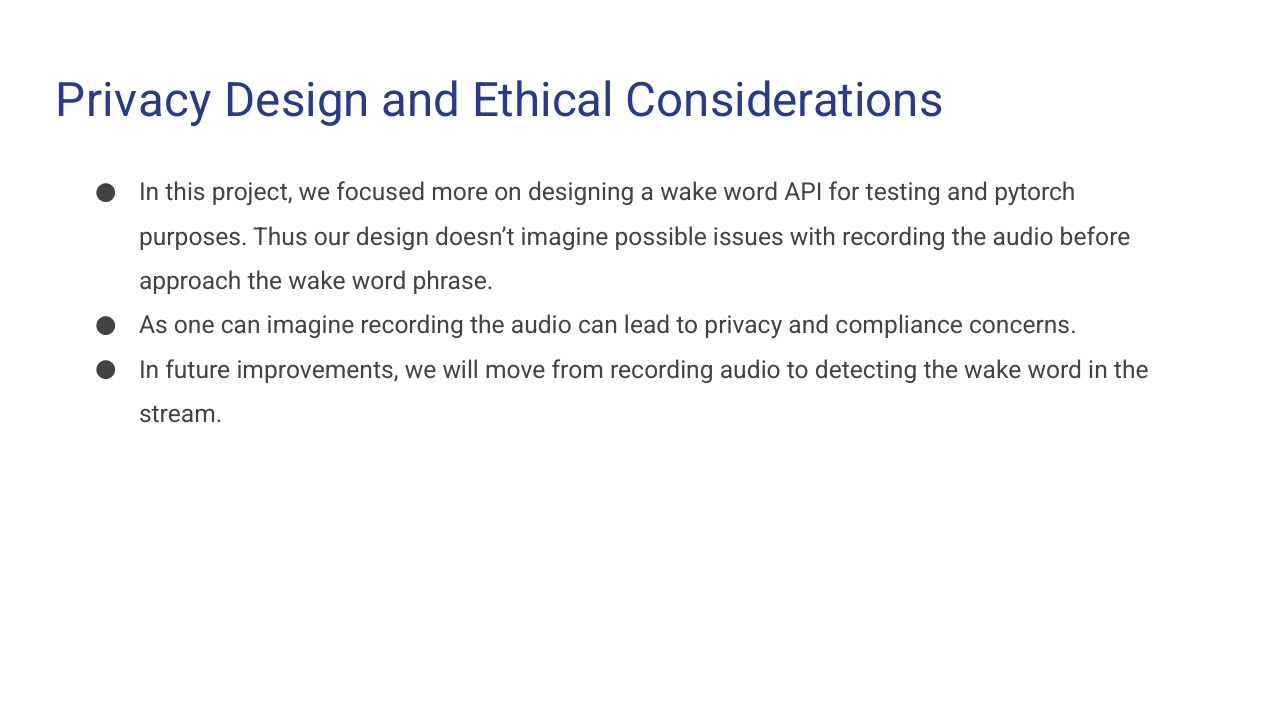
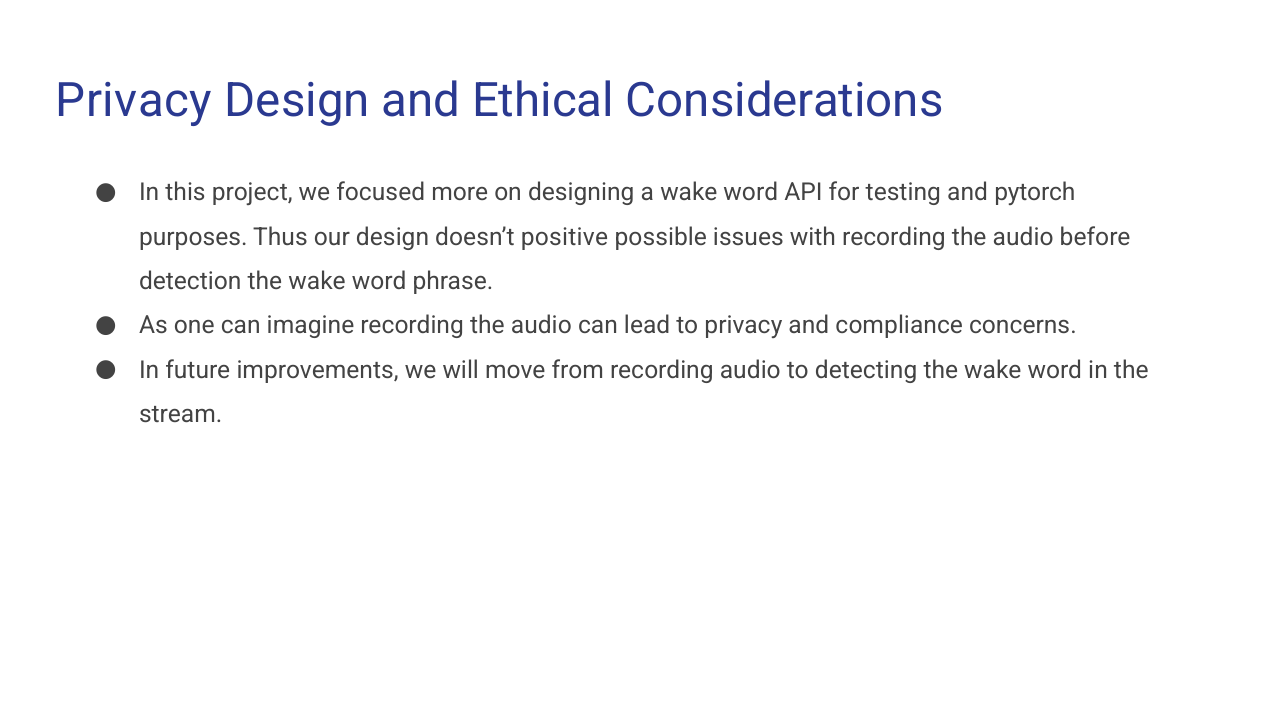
doesn’t imagine: imagine -> positive (565, 237)
approach: approach -> detection (190, 281)
